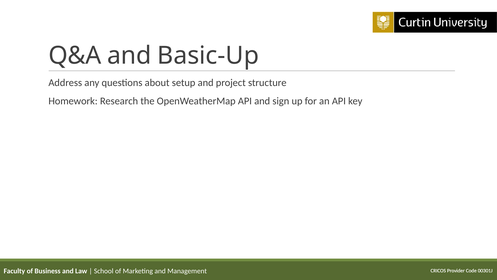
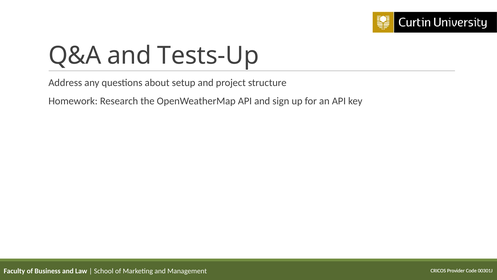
Basic-Up: Basic-Up -> Tests-Up (208, 56)
